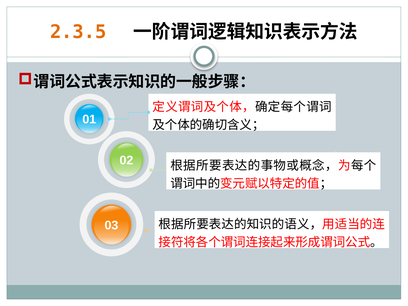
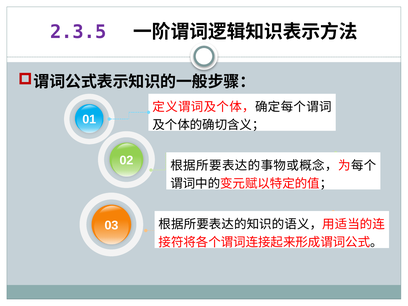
2.3.5 colour: orange -> purple (78, 32)
